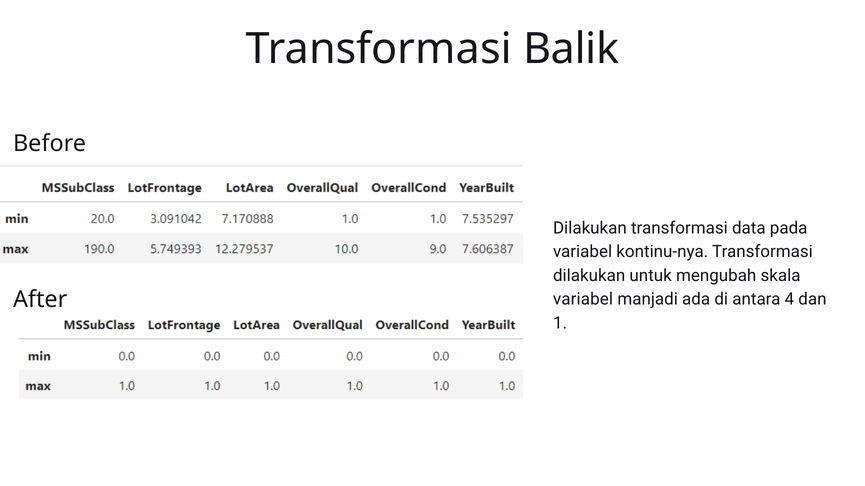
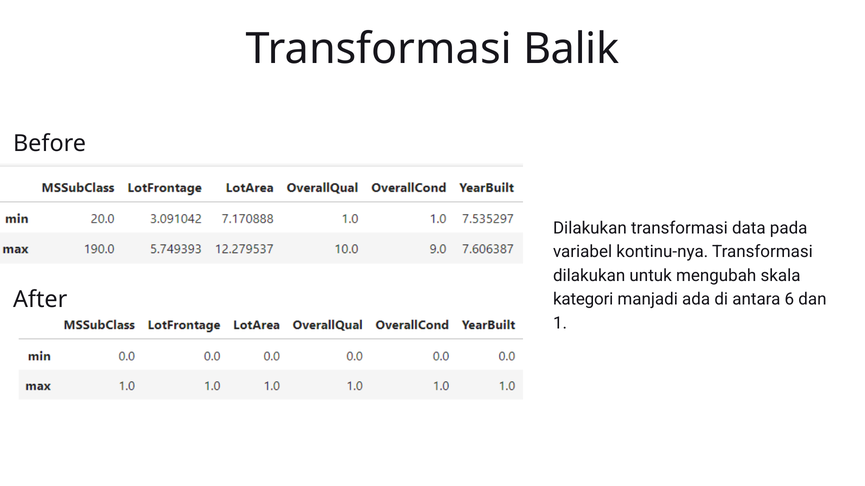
variabel: variabel -> kategori (583, 300)
4: 4 -> 6 (789, 300)
